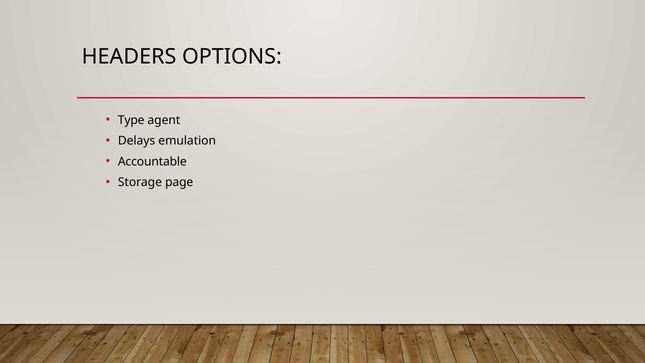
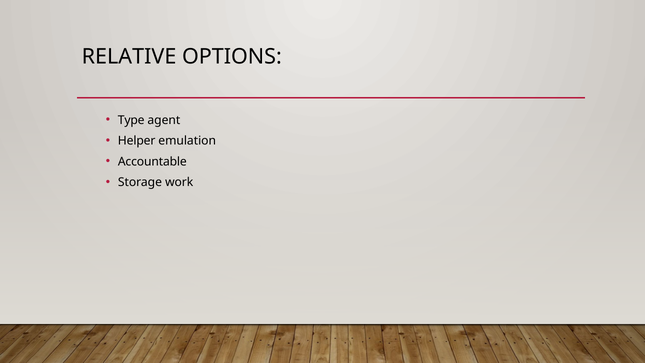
HEADERS: HEADERS -> RELATIVE (129, 56)
Delays: Delays -> Helper (137, 141)
page: page -> work (179, 182)
